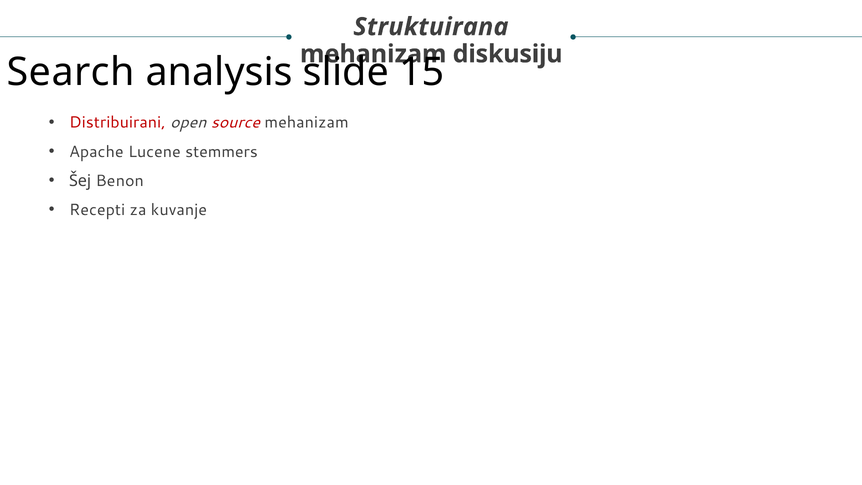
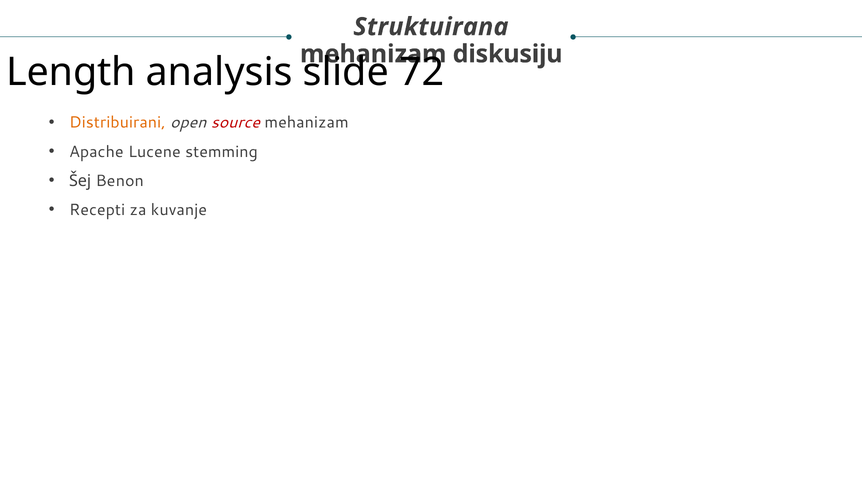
Search: Search -> Length (71, 72)
15: 15 -> 72 (422, 72)
Distribuirani colour: red -> orange (117, 123)
stemmers: stemmers -> stemming (222, 152)
